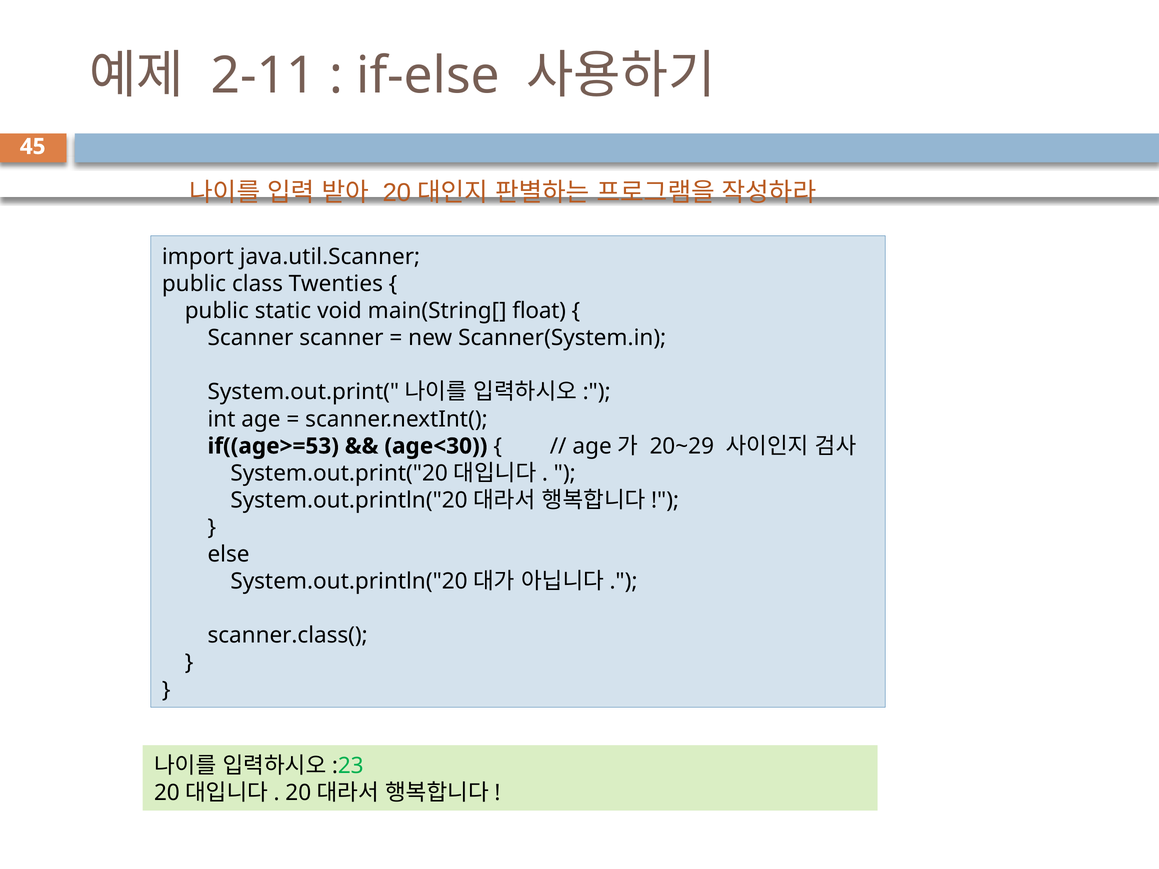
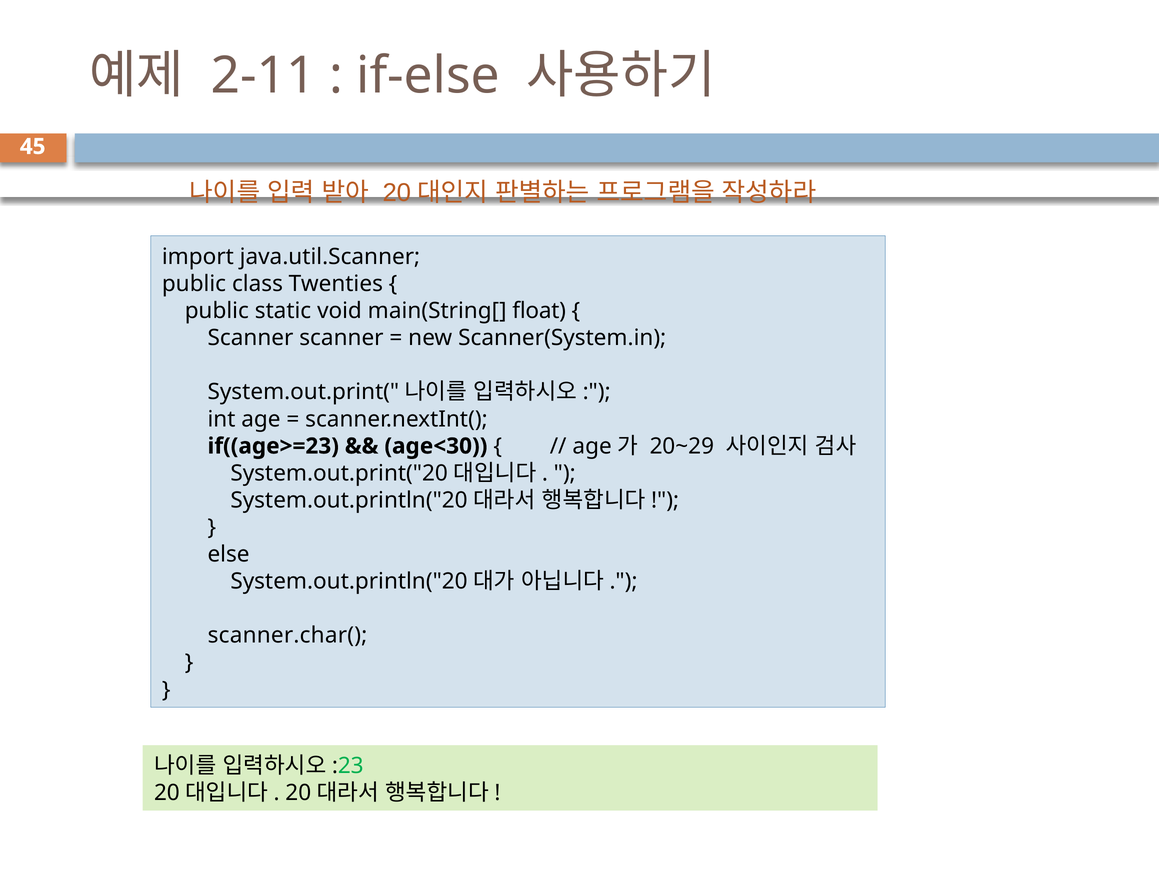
if((age>=53: if((age>=53 -> if((age>=23 (273, 446)
scanner.class(: scanner.class( -> scanner.char( (288, 636)
